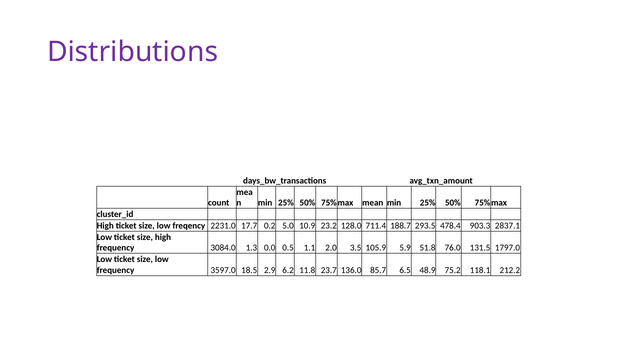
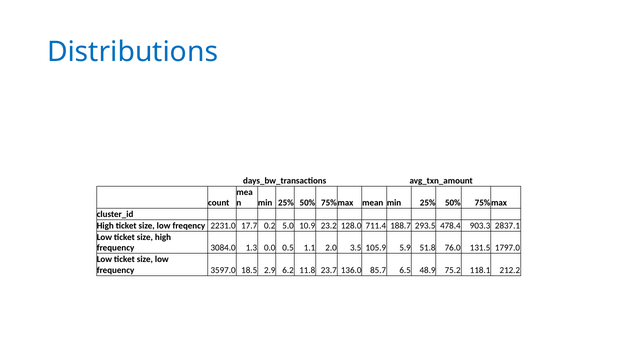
Distributions colour: purple -> blue (133, 52)
